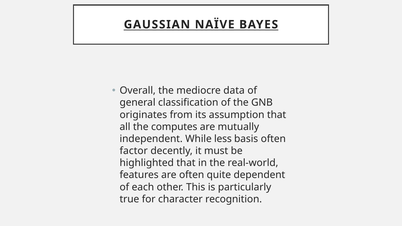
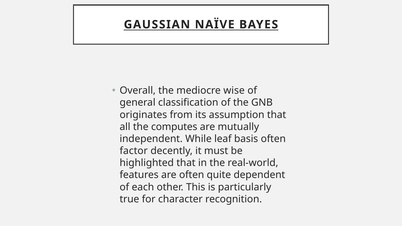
data: data -> wise (234, 91)
less: less -> leaf (223, 139)
